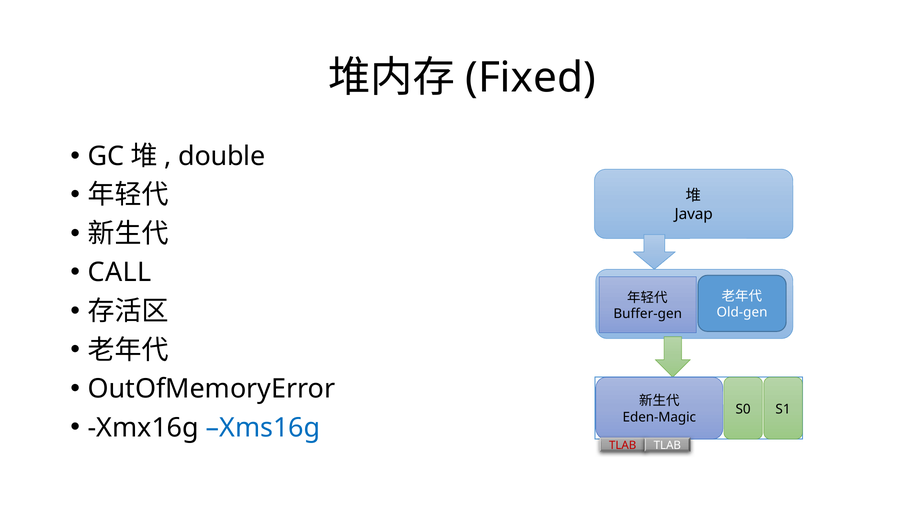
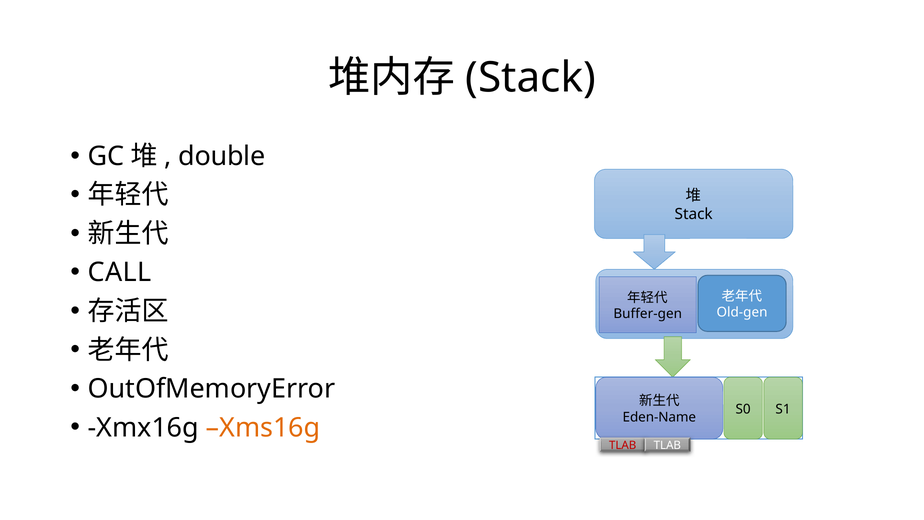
Fixed: Fixed -> Stack (531, 78)
Javap: Javap -> Stack (694, 214)
Eden-Magic: Eden-Magic -> Eden-Name (659, 417)
Xms16g colour: blue -> orange (263, 427)
